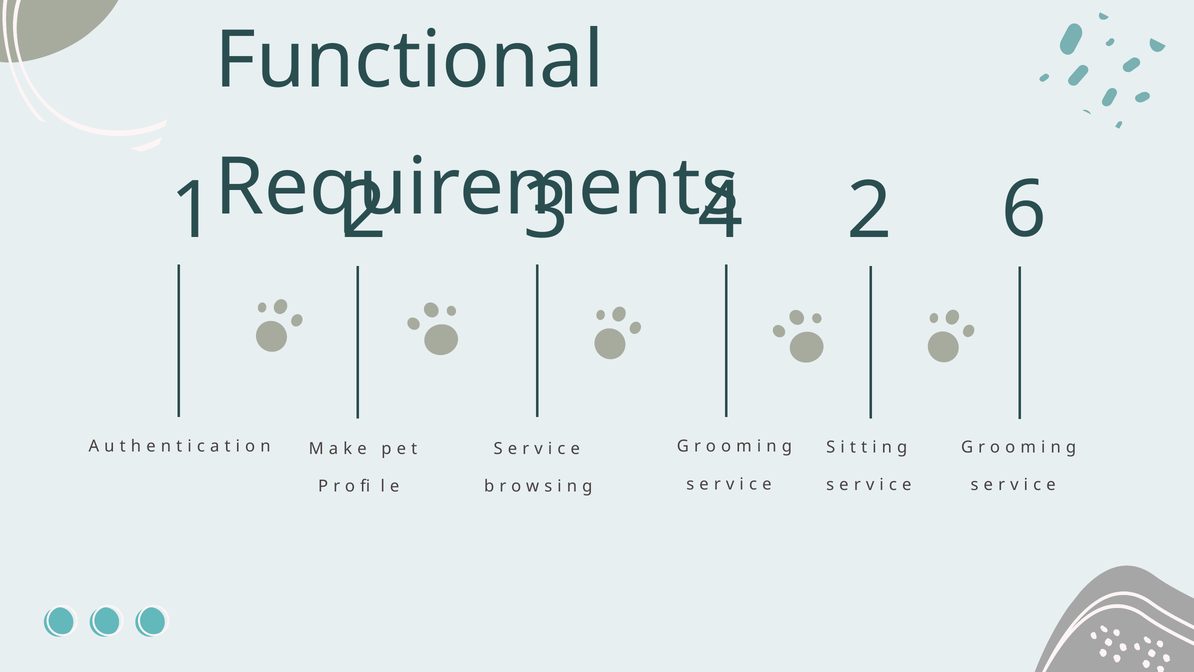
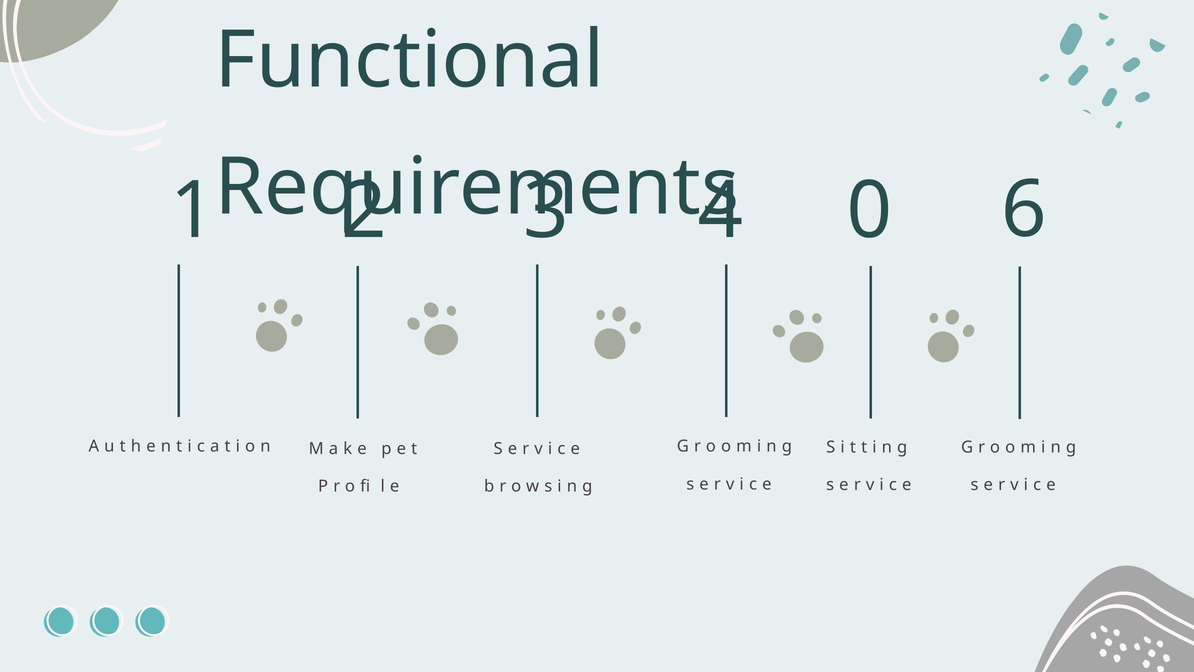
2: 2 -> 0 (870, 211)
